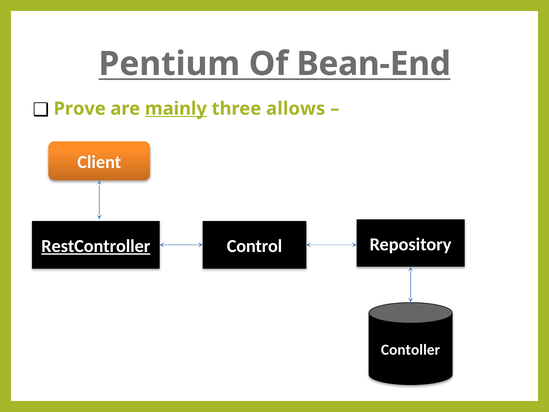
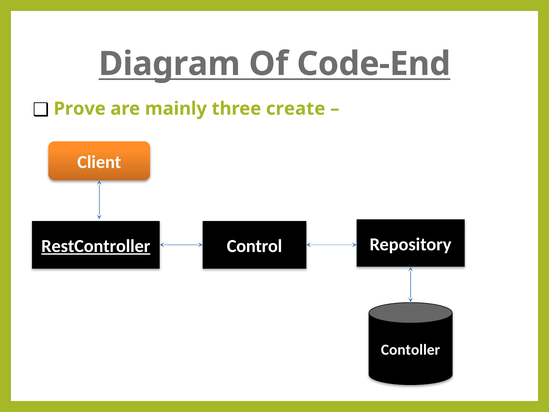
Pentium: Pentium -> Diagram (169, 64)
Bean-End: Bean-End -> Code-End (374, 64)
mainly underline: present -> none (176, 109)
allows: allows -> create (296, 109)
